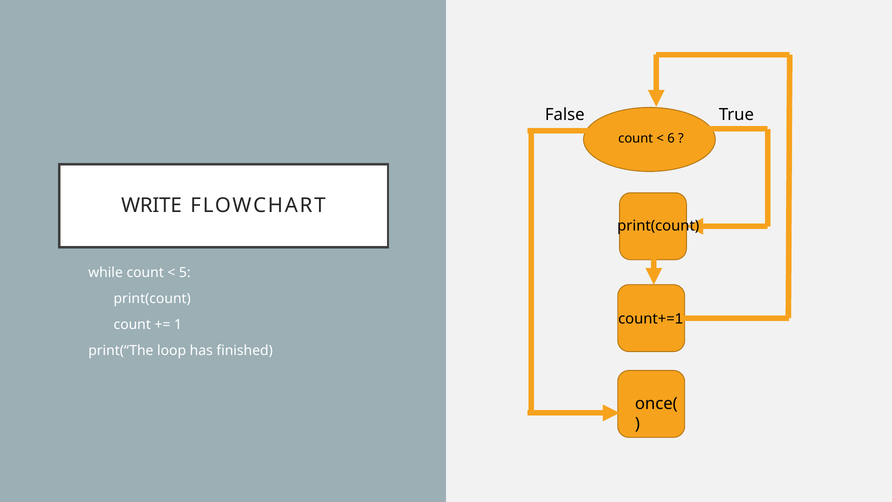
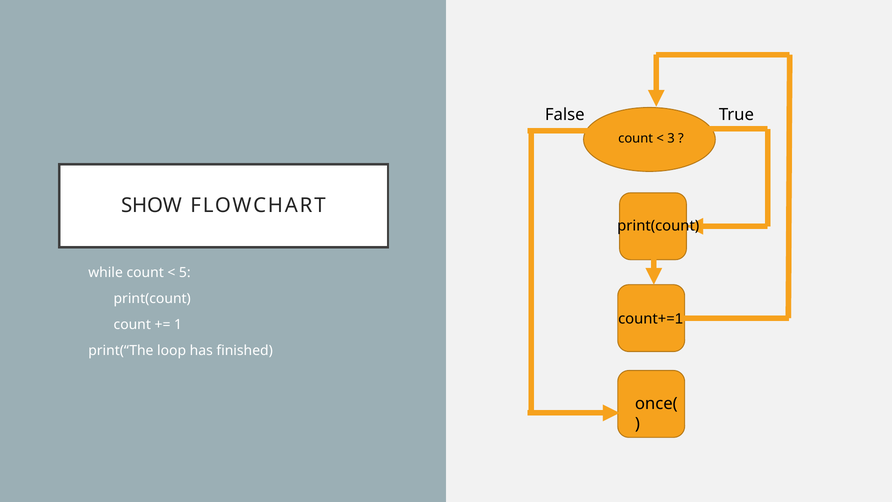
6: 6 -> 3 (671, 139)
WRITE: WRITE -> SHOW (151, 206)
